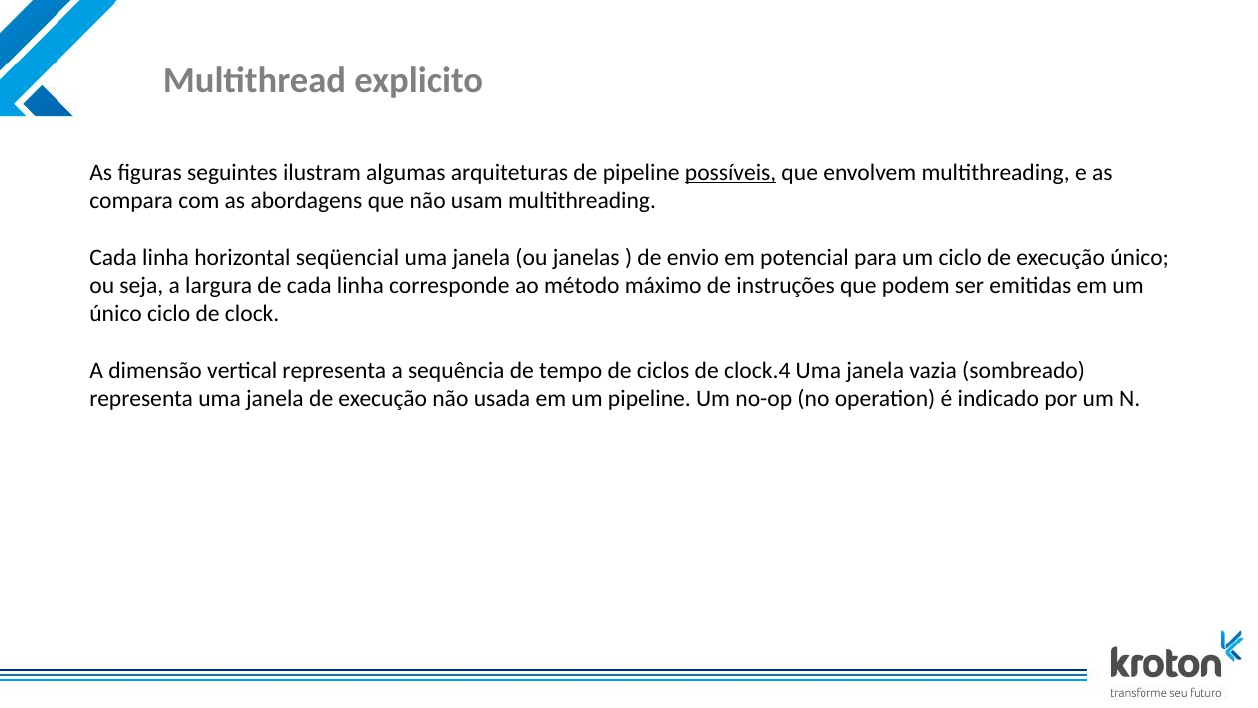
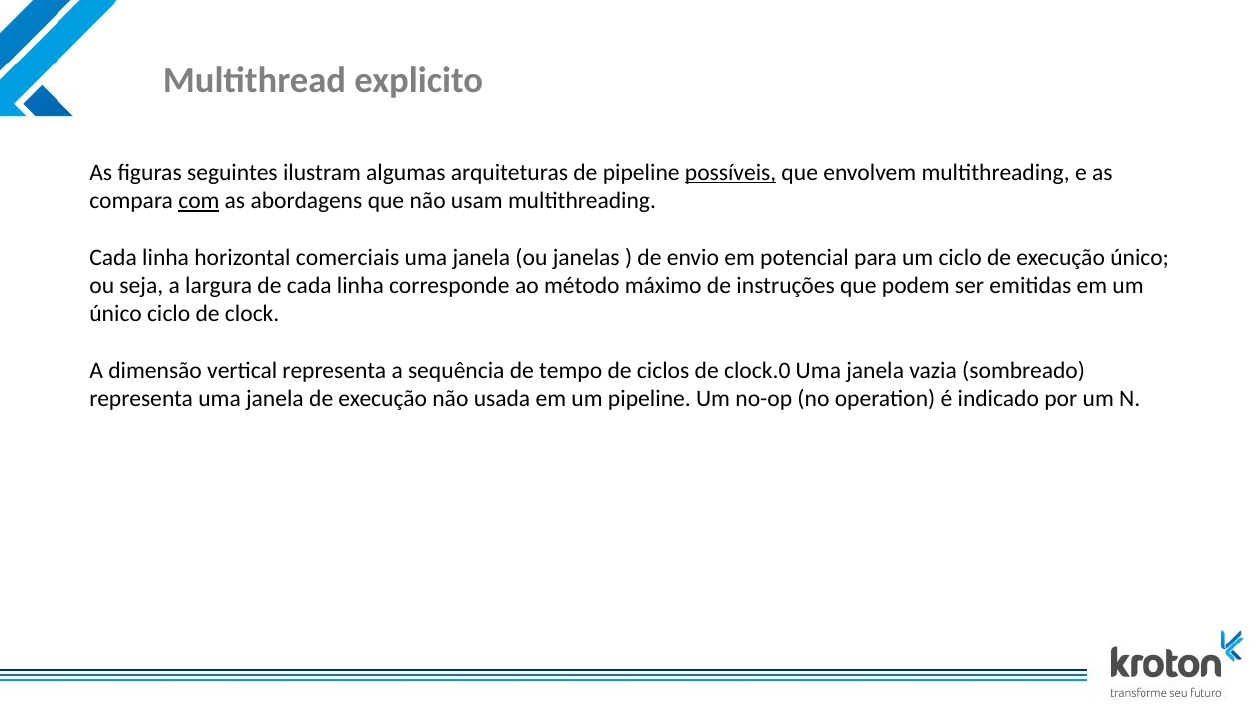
com underline: none -> present (199, 201)
seqüencial: seqüencial -> comerciais (348, 257)
clock.4: clock.4 -> clock.0 (757, 371)
